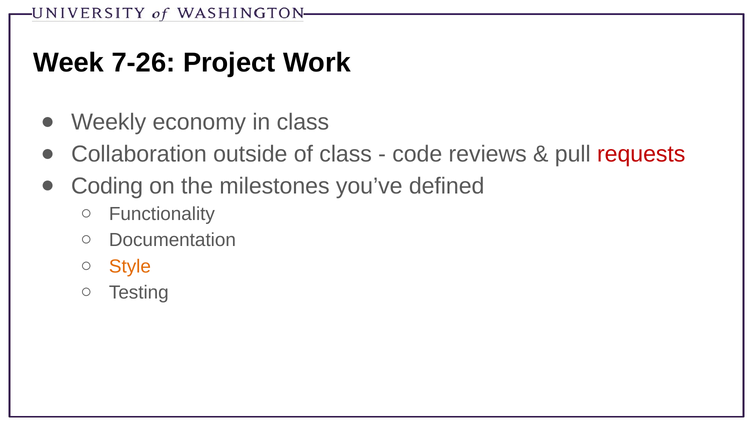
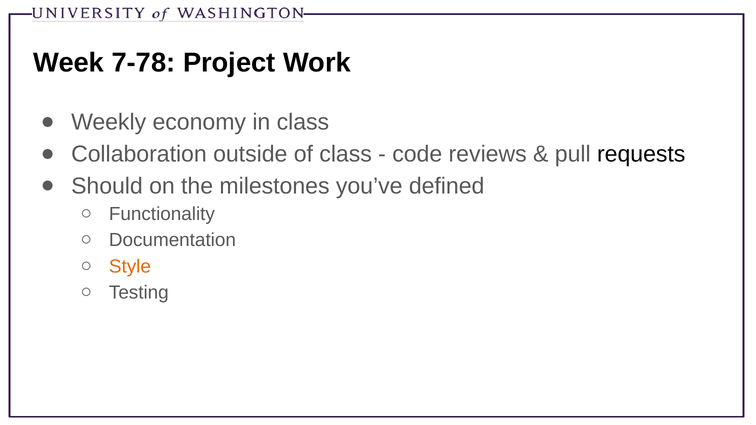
7-26: 7-26 -> 7-78 (144, 63)
requests colour: red -> black (641, 154)
Coding: Coding -> Should (107, 186)
